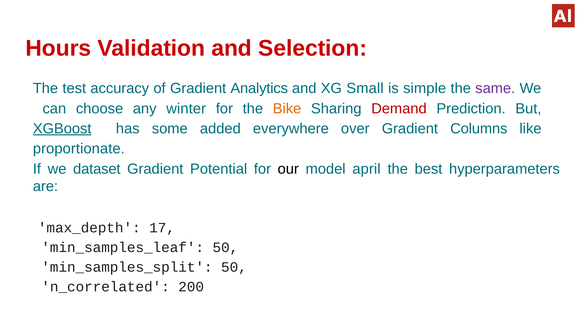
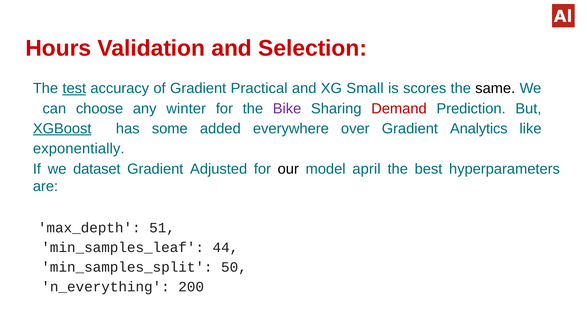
test underline: none -> present (74, 89)
Analytics: Analytics -> Practical (259, 89)
simple: simple -> scores (425, 89)
same colour: purple -> black (495, 89)
Bike colour: orange -> purple (287, 109)
Columns: Columns -> Analytics (479, 129)
proportionate: proportionate -> exponentially (79, 149)
Potential: Potential -> Adjusted (219, 169)
17: 17 -> 51 (162, 228)
min_samples_leaf 50: 50 -> 44 (225, 247)
n_correlated: n_correlated -> n_everything (106, 287)
